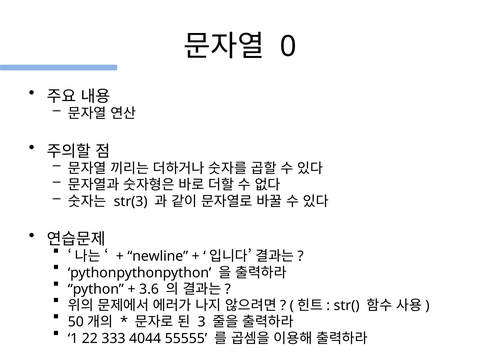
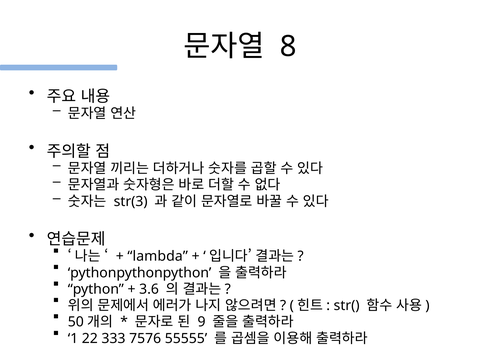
0: 0 -> 8 (288, 46)
newline: newline -> lambda (158, 256)
3: 3 -> 9 (202, 322)
4044: 4044 -> 7576 (145, 338)
